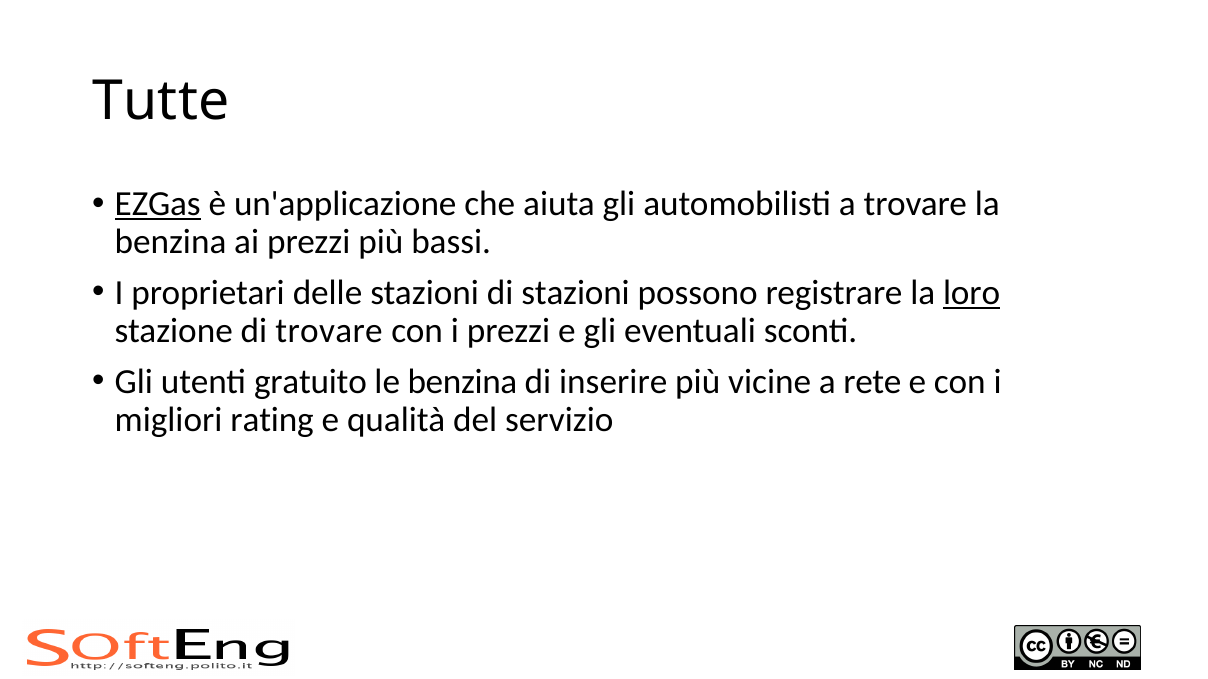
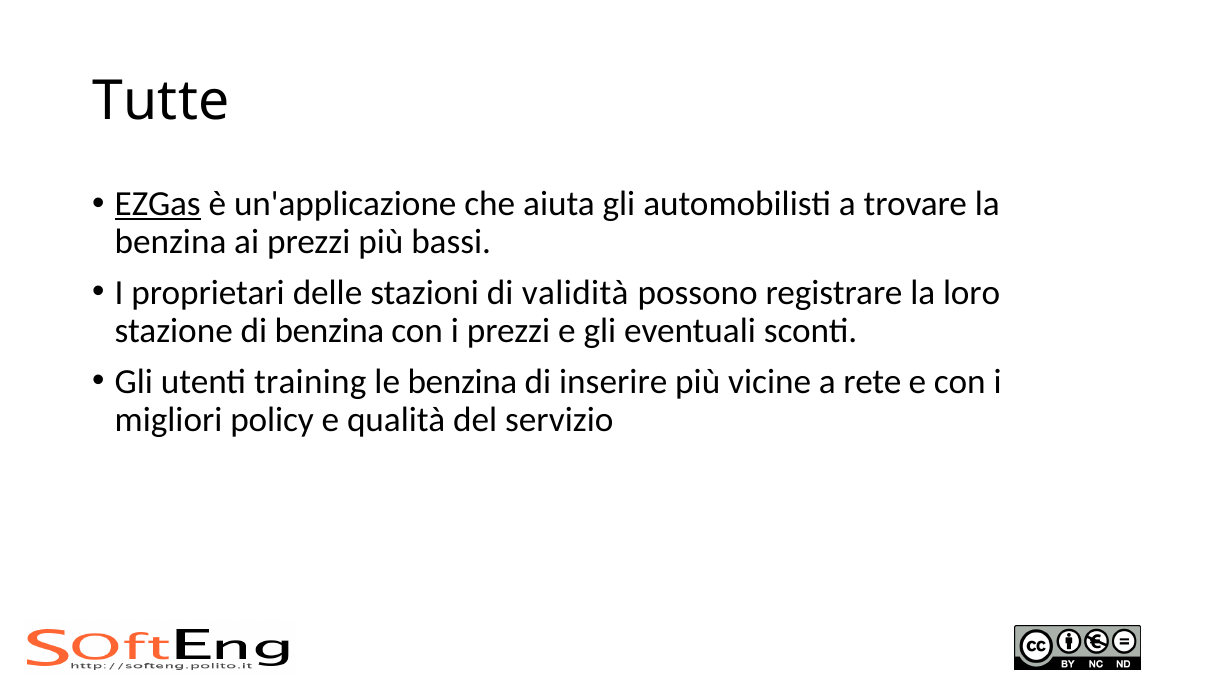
di stazioni: stazioni -> validità (575, 293)
loro underline: present -> none (972, 293)
di trovare: trovare -> benzina (329, 331)
gratuito: gratuito -> training (310, 382)
rating: rating -> policy (272, 420)
